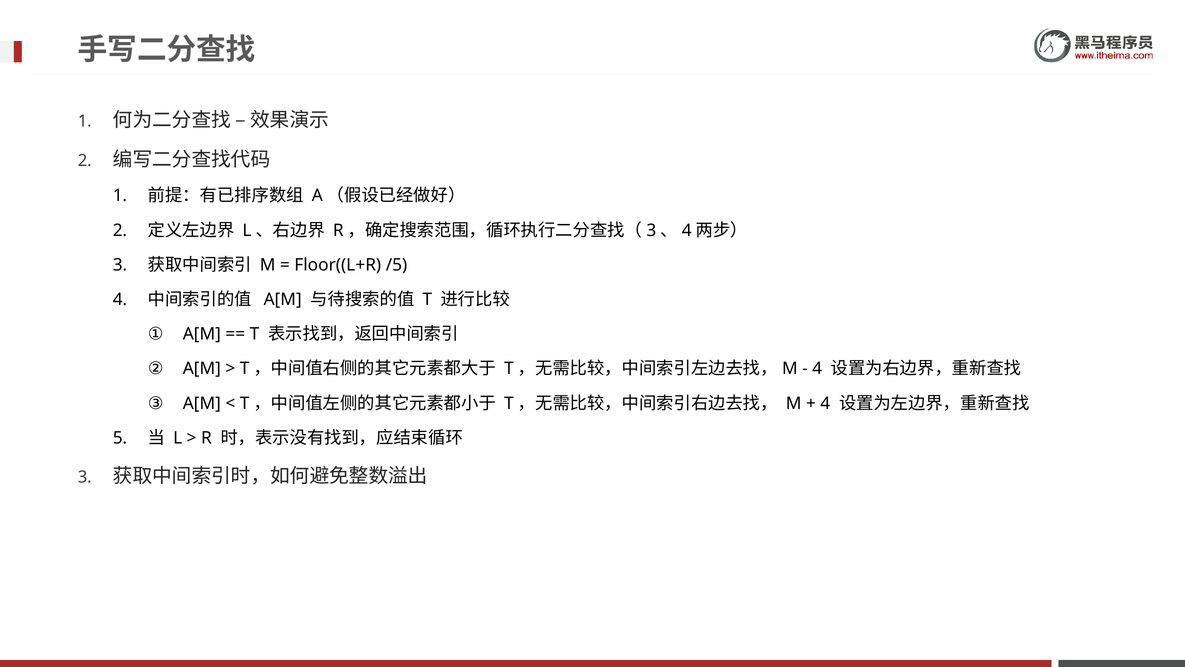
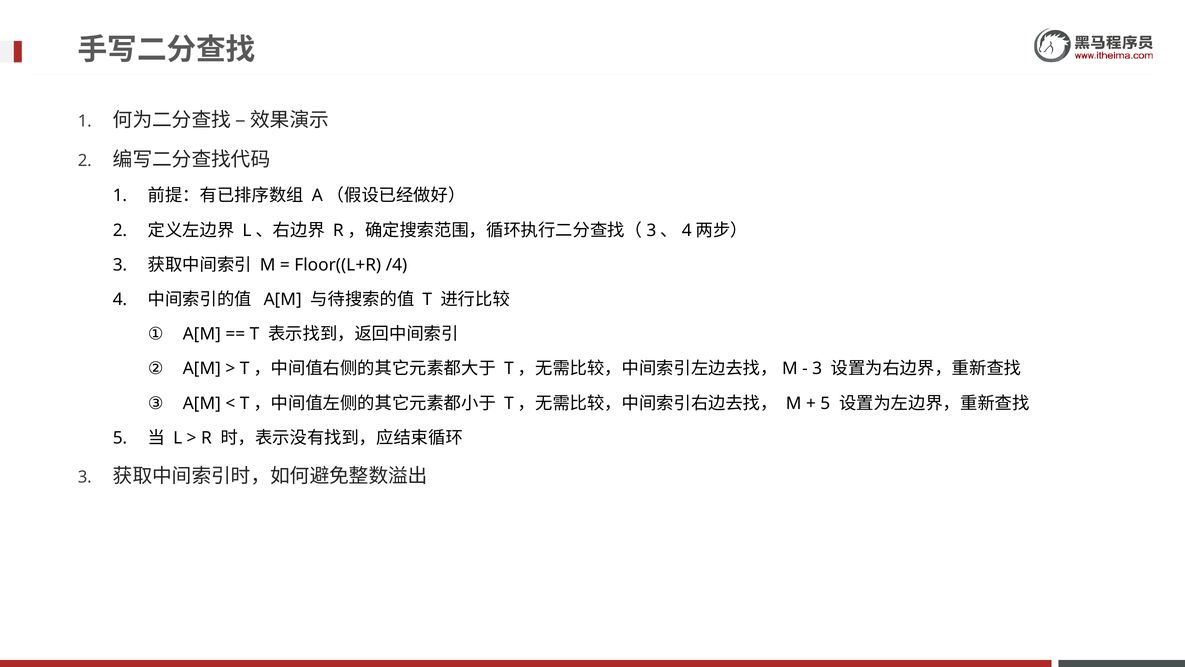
/5: /5 -> /4 (396, 265)
4: 4 -> 3 (817, 368)
4: 4 -> 5 (825, 403)
